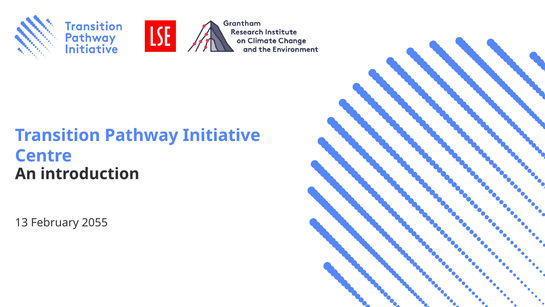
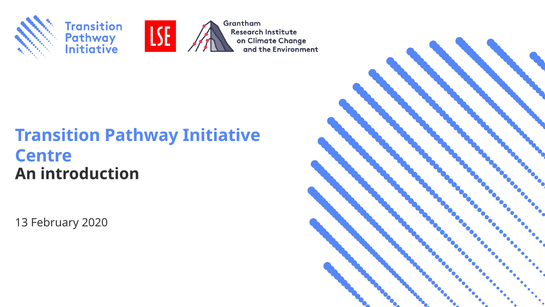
2055: 2055 -> 2020 (95, 222)
